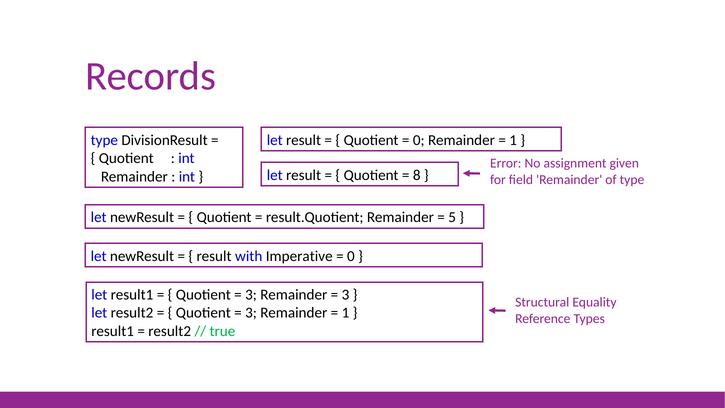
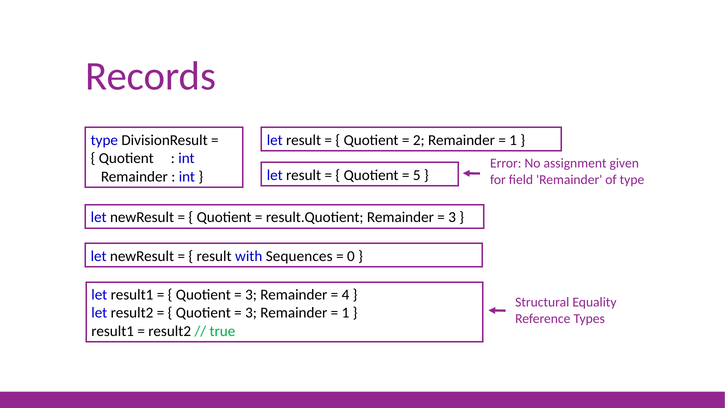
0: 0 -> 2 (419, 140)
8: 8 -> 5 (417, 175)
5: 5 -> 3 (452, 217)
Imperative: Imperative -> Sequences (299, 256)
3: 3 -> 4 (345, 295)
